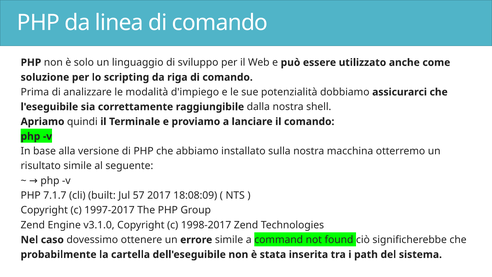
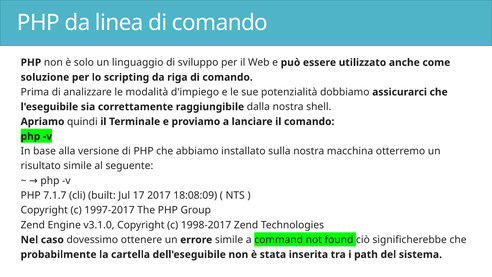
57: 57 -> 17 (139, 195)
